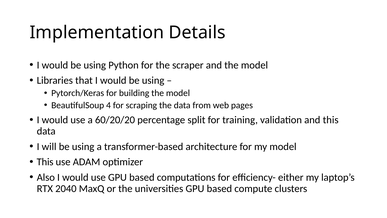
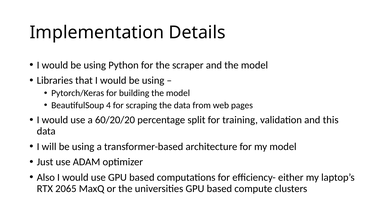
This: This -> Just (45, 162)
2040: 2040 -> 2065 (66, 188)
